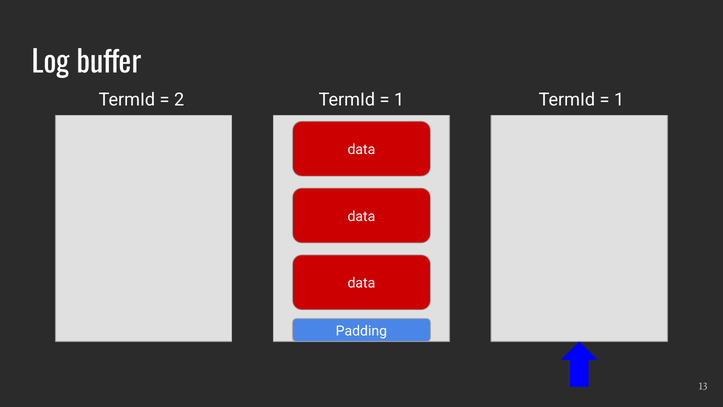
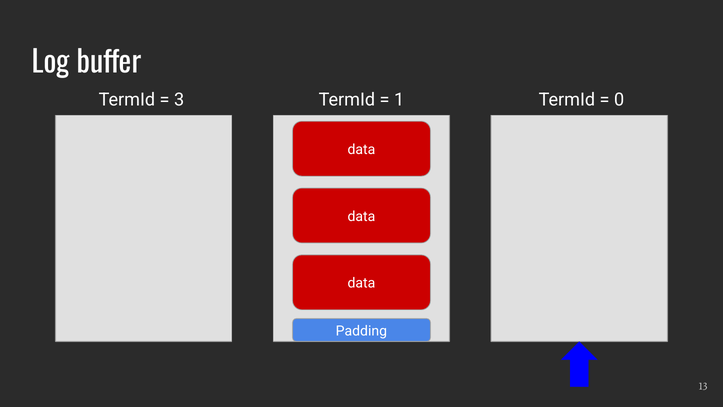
2: 2 -> 3 (179, 100)
1: 1 -> 0 (619, 100)
